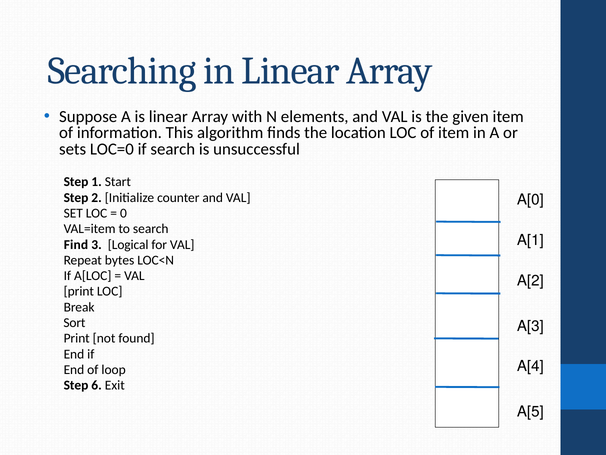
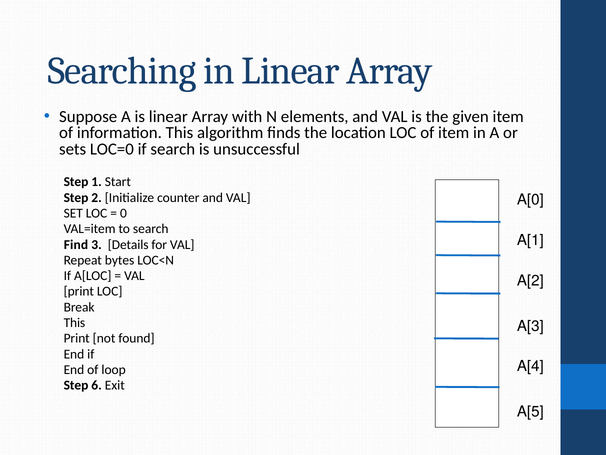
Logical: Logical -> Details (128, 244)
Sort: Sort -> This (74, 322)
